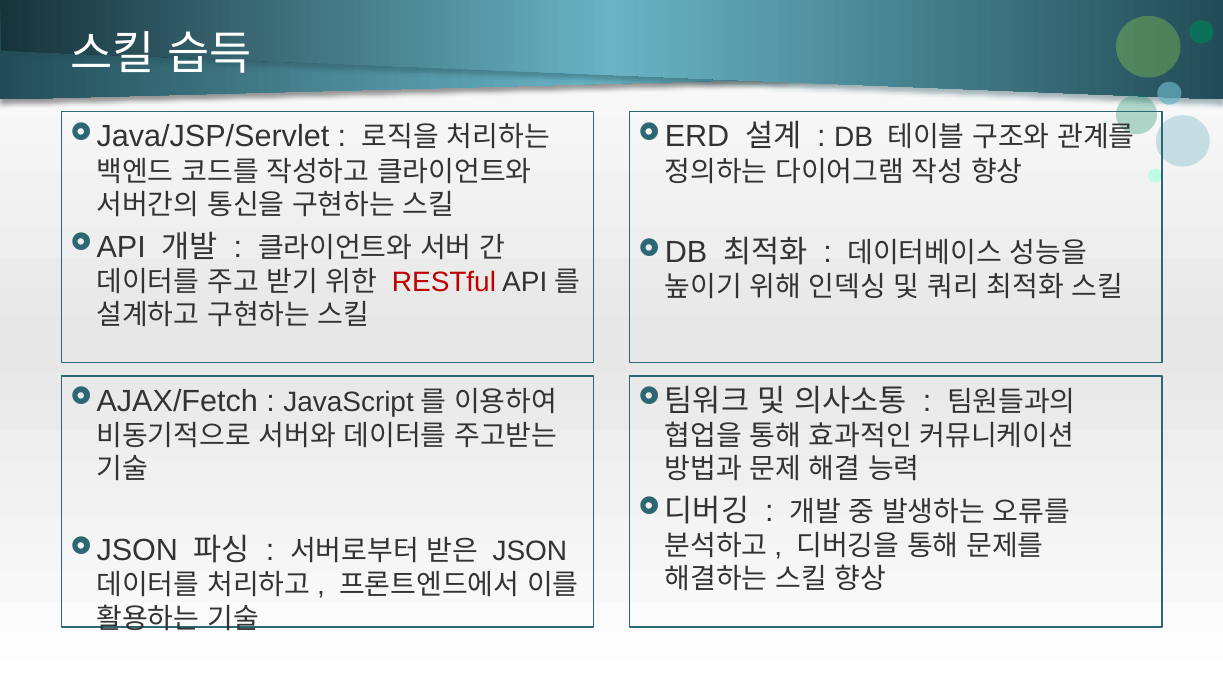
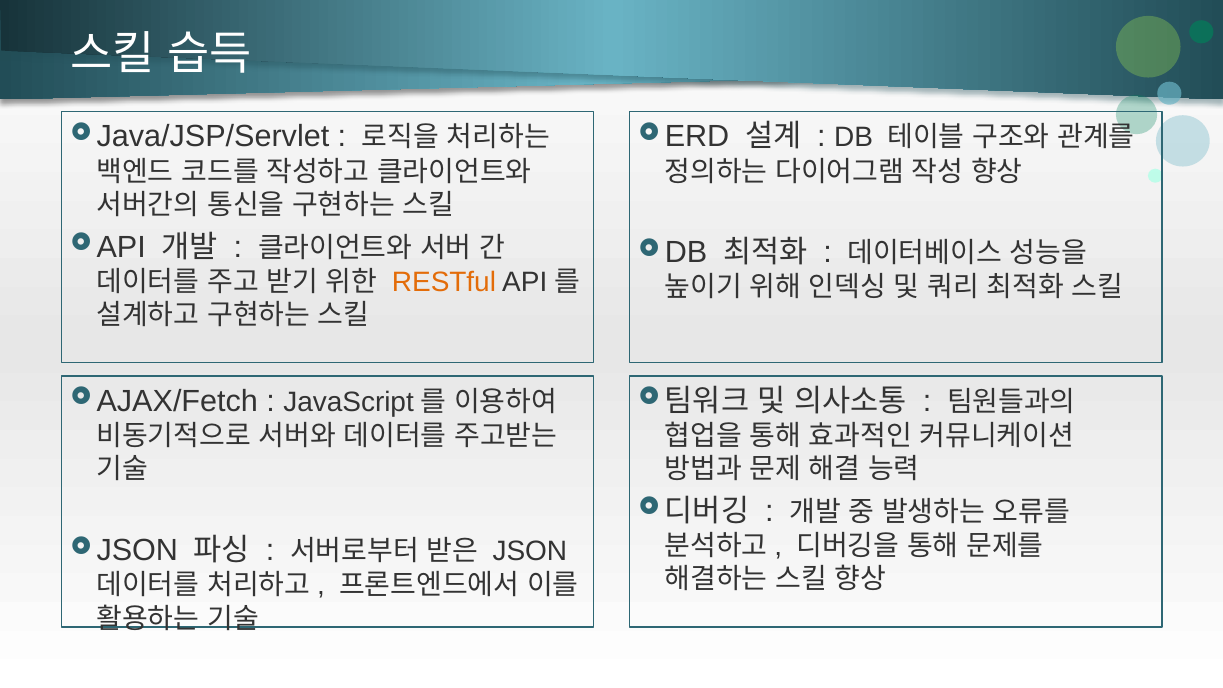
RESTful colour: red -> orange (444, 282)
